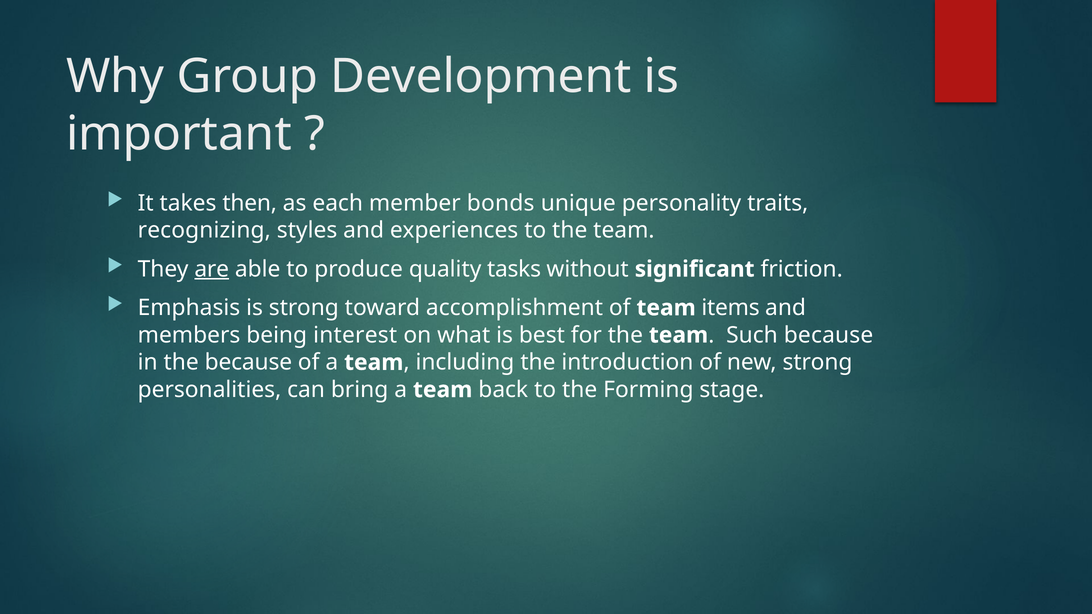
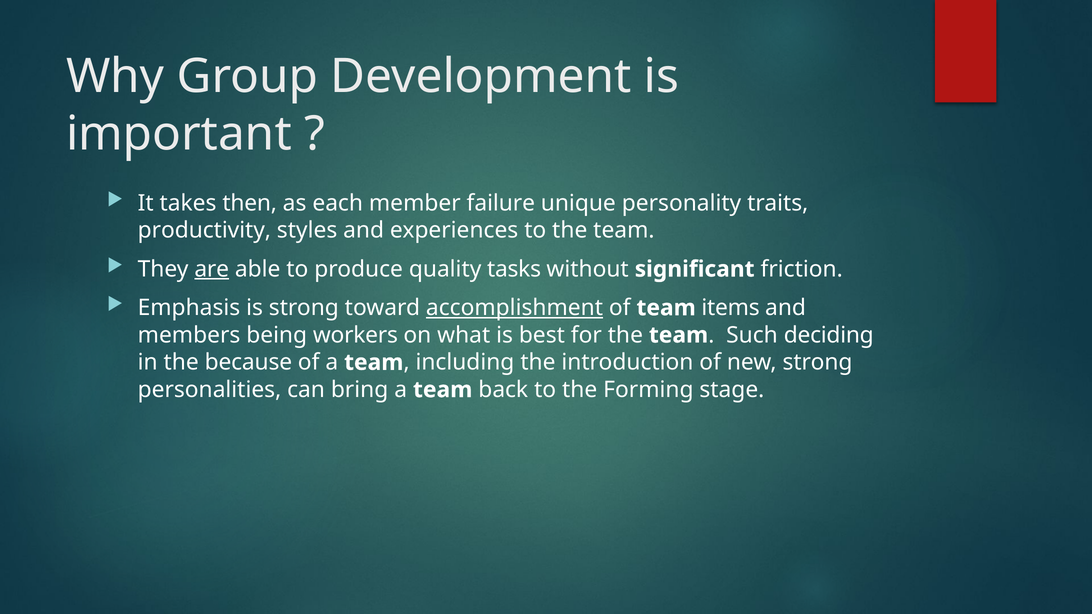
bonds: bonds -> failure (501, 203)
recognizing: recognizing -> productivity (204, 231)
accomplishment underline: none -> present (514, 308)
interest: interest -> workers (355, 335)
Such because: because -> deciding (829, 335)
